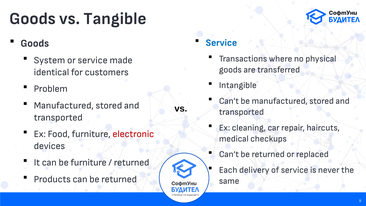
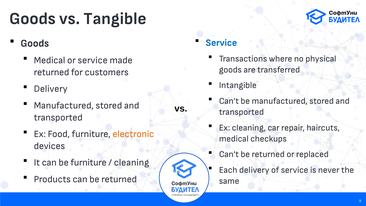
System: System -> Medical (50, 60)
identical: identical -> returned (52, 72)
Problem: Problem -> Delivery (51, 89)
electronic colour: red -> orange (133, 134)
returned: returned -> cleaning (132, 163)
